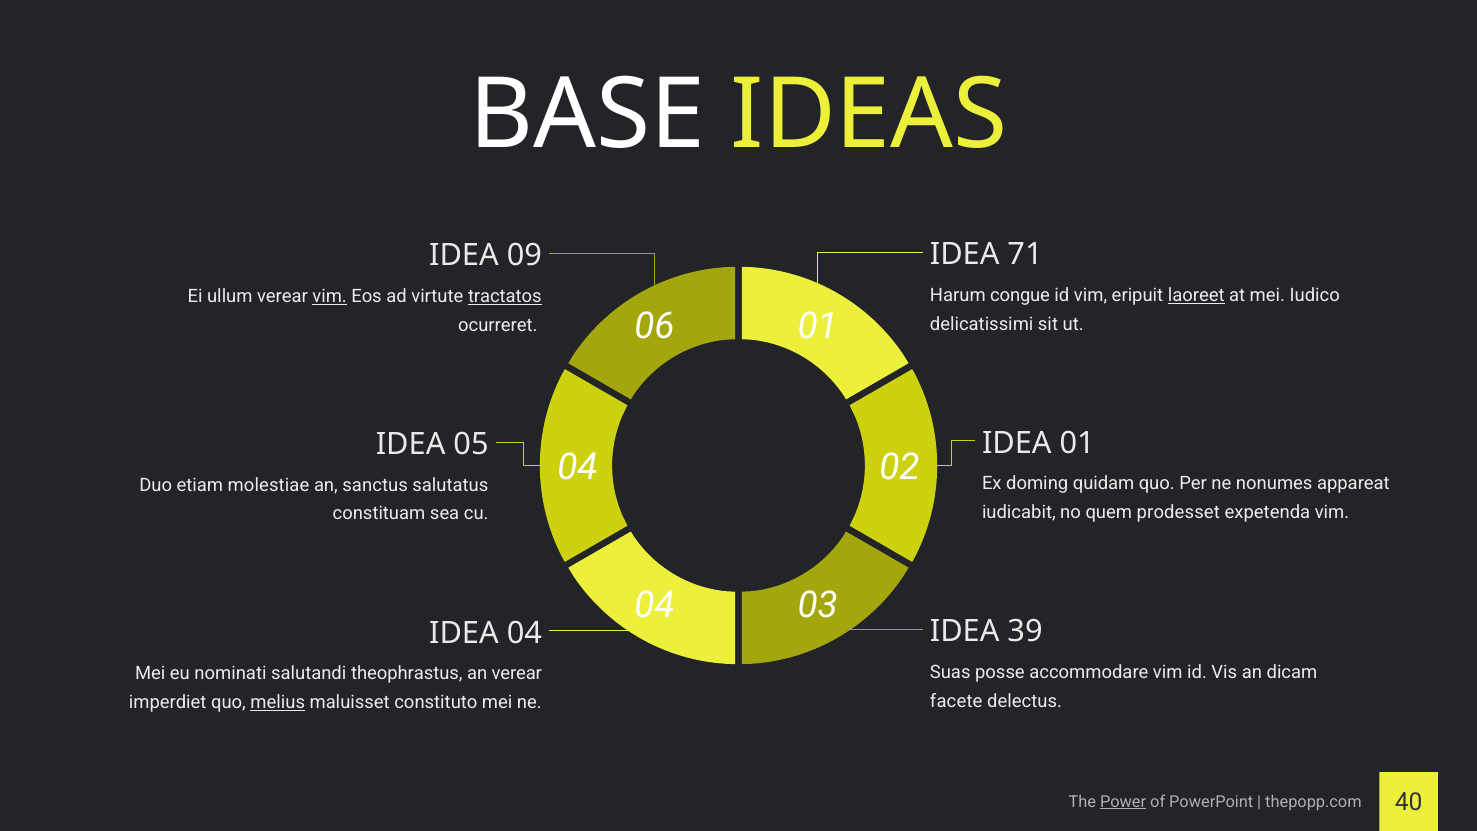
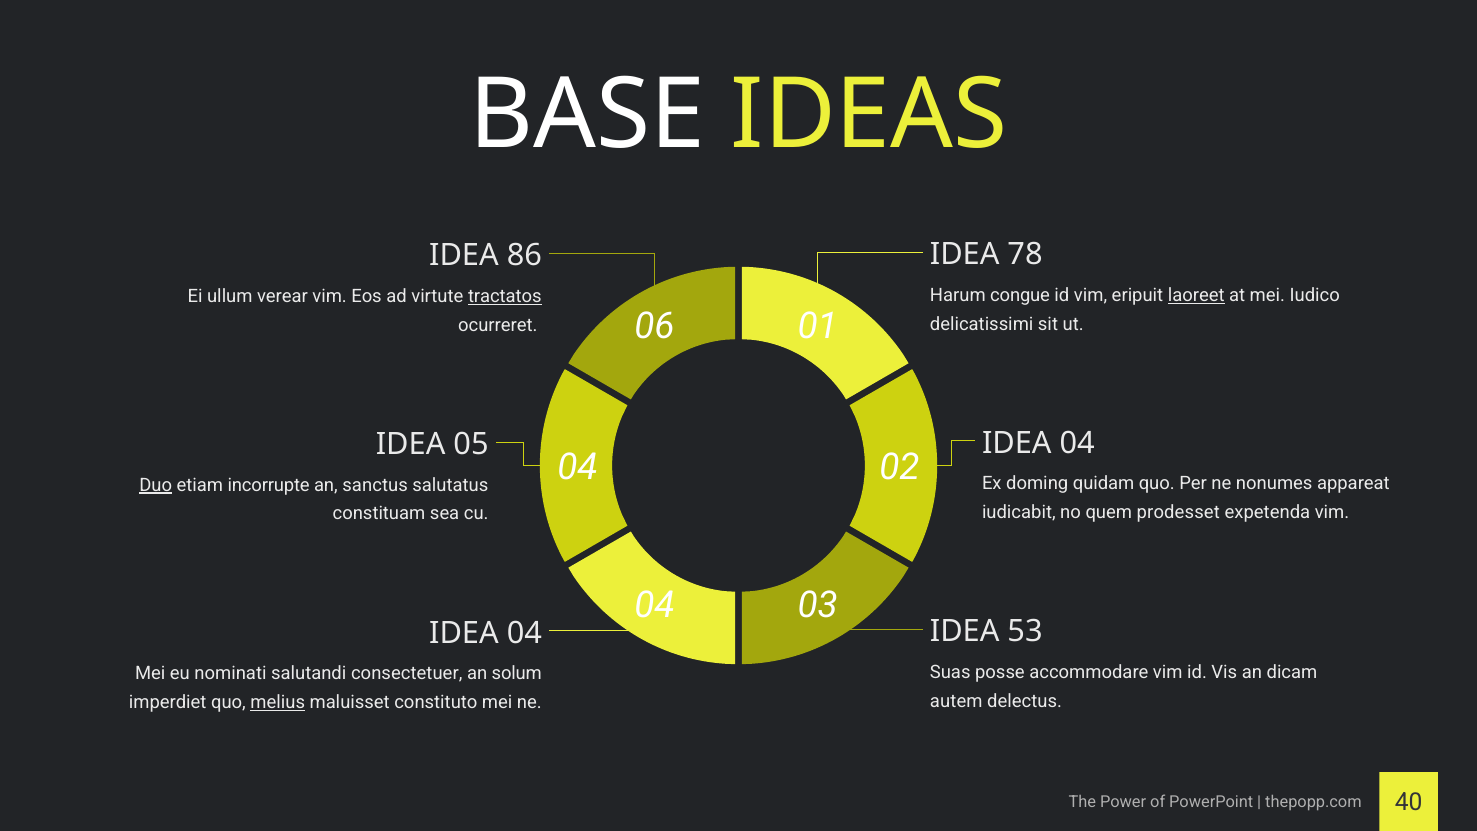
71: 71 -> 78 (1025, 255)
09: 09 -> 86 (524, 256)
vim underline: present -> none (330, 296)
01: 01 -> 04 (1077, 443)
Duo underline: none -> present (156, 485)
molestiae: molestiae -> incorrupte (269, 485)
39: 39 -> 53 (1025, 632)
theophrastus: theophrastus -> consectetuer (407, 673)
an verear: verear -> solum (517, 673)
facete: facete -> autem (956, 701)
Power underline: present -> none (1123, 801)
